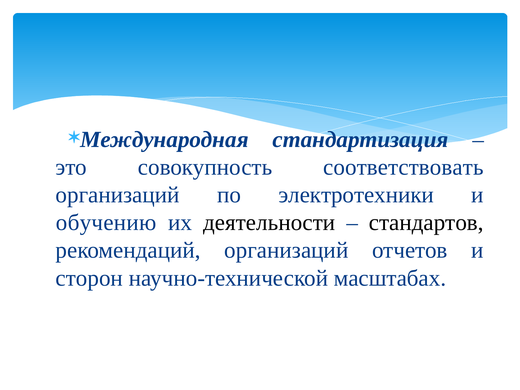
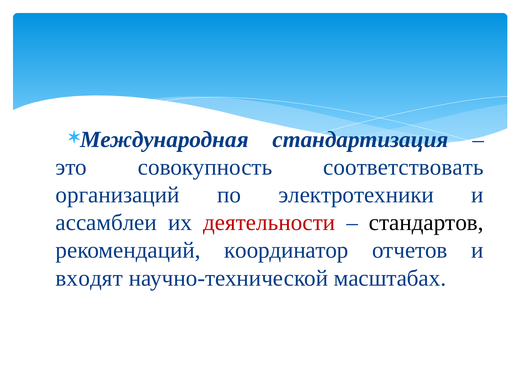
обучению: обучению -> ассамблеи (106, 223)
деятельности colour: black -> red (269, 223)
рекомендаций организаций: организаций -> координатор (286, 250)
сторон: сторон -> входят (89, 278)
